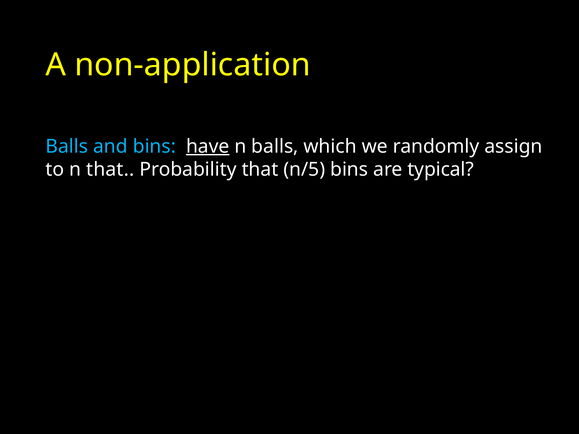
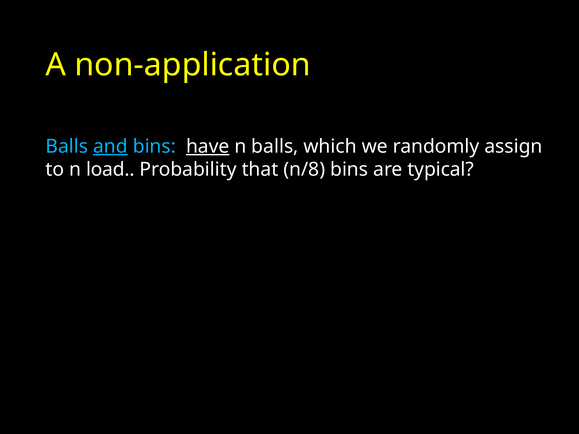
and underline: none -> present (110, 147)
n that: that -> load (110, 170)
n/5: n/5 -> n/8 (304, 170)
